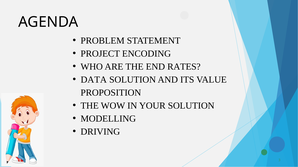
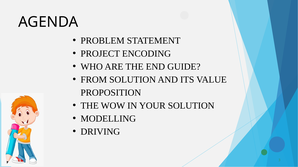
RATES: RATES -> GUIDE (184, 67)
DATA: DATA -> FROM (94, 80)
